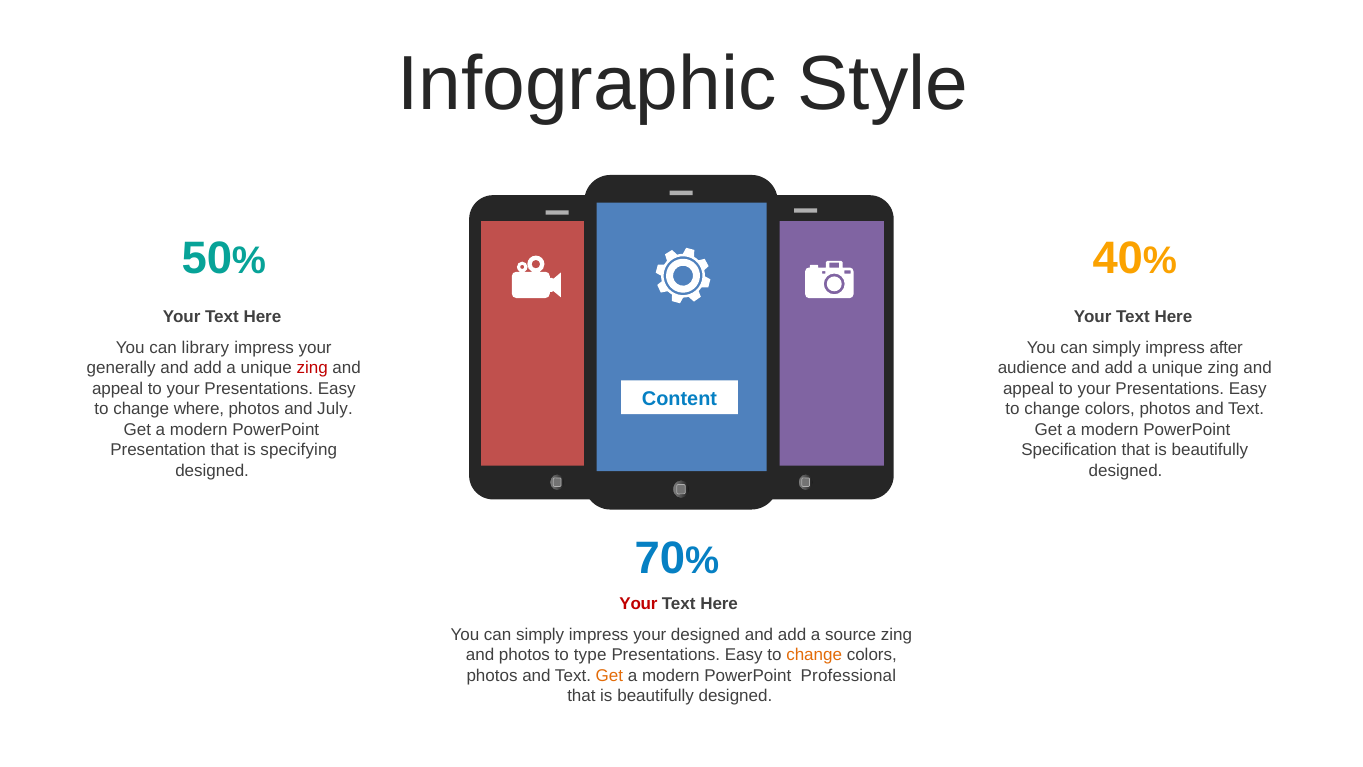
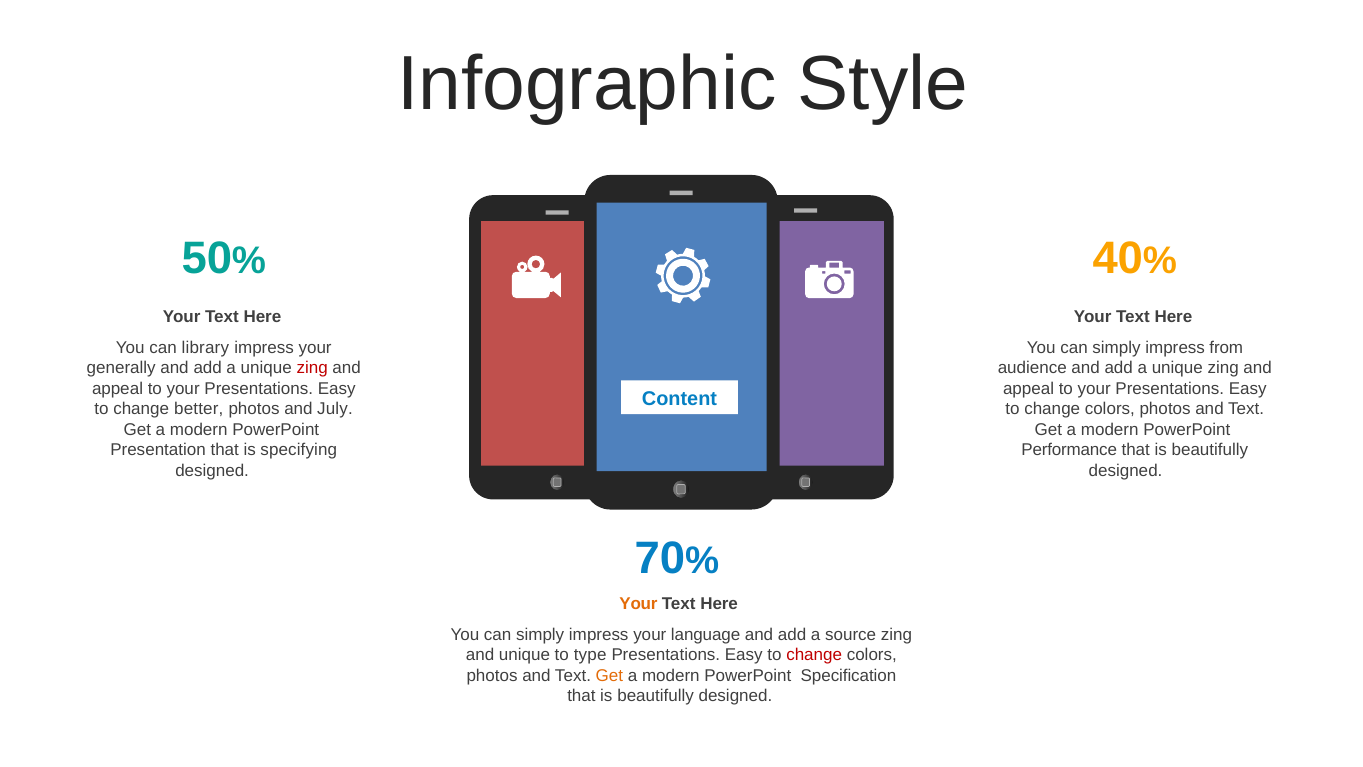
after: after -> from (1226, 348)
where: where -> better (199, 409)
Specification: Specification -> Performance (1069, 450)
Your colour: red -> orange (638, 604)
your designed: designed -> language (706, 635)
and photos: photos -> unique (524, 655)
change colour: orange -> red (814, 655)
Professional: Professional -> Specification (848, 675)
